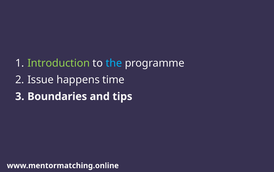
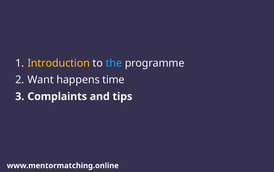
Introduction colour: light green -> yellow (59, 63)
Issue: Issue -> Want (41, 80)
Boundaries: Boundaries -> Complaints (57, 96)
